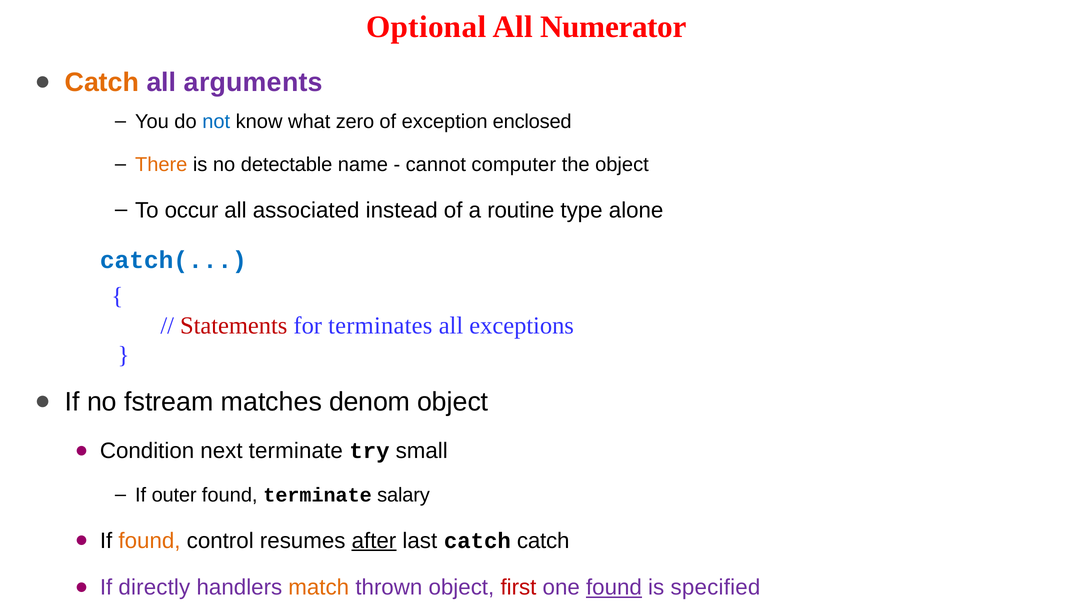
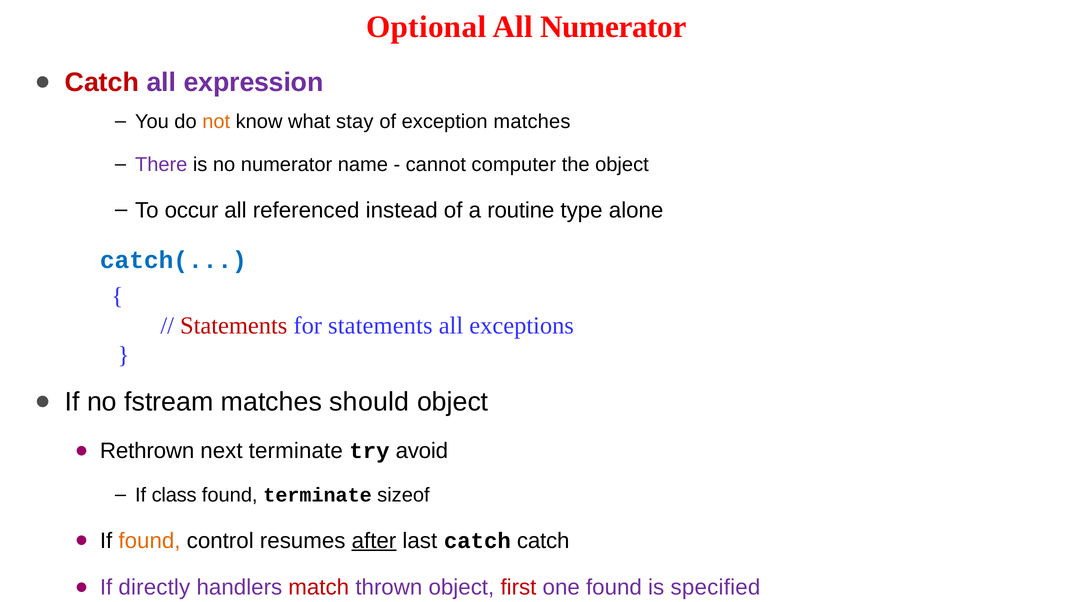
Catch colour: orange -> red (102, 82)
arguments: arguments -> expression (254, 82)
not colour: blue -> orange (216, 122)
zero: zero -> stay (355, 122)
exception enclosed: enclosed -> matches (532, 122)
There colour: orange -> purple (161, 165)
no detectable: detectable -> numerator (287, 165)
associated: associated -> referenced (306, 210)
for terminates: terminates -> statements (380, 326)
denom: denom -> should (369, 402)
Condition: Condition -> Rethrown (147, 451)
small: small -> avoid (422, 451)
outer: outer -> class (174, 495)
salary: salary -> sizeof (403, 495)
match colour: orange -> red (319, 588)
found underline: present -> none (614, 588)
